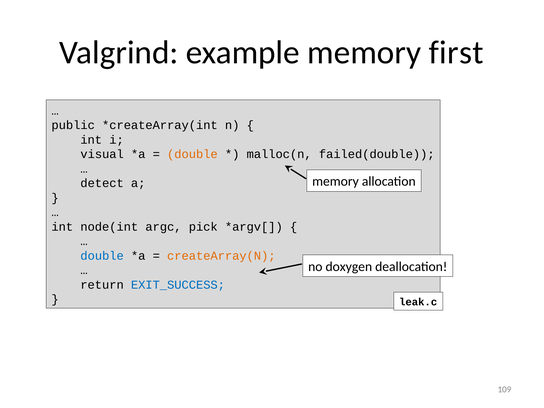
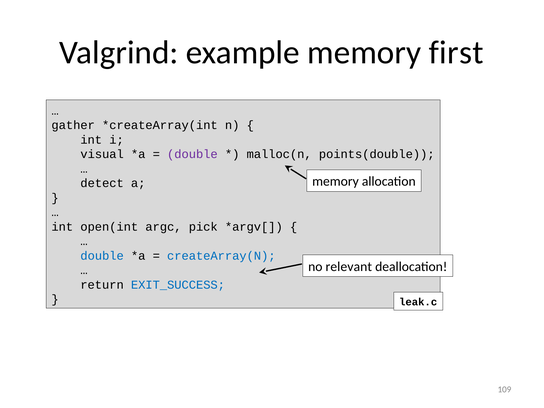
public: public -> gather (73, 125)
double colour: orange -> purple (192, 154)
failed(double: failed(double -> points(double (377, 154)
node(int: node(int -> open(int (109, 227)
createArray(N colour: orange -> blue (221, 256)
doxygen: doxygen -> relevant (349, 267)
